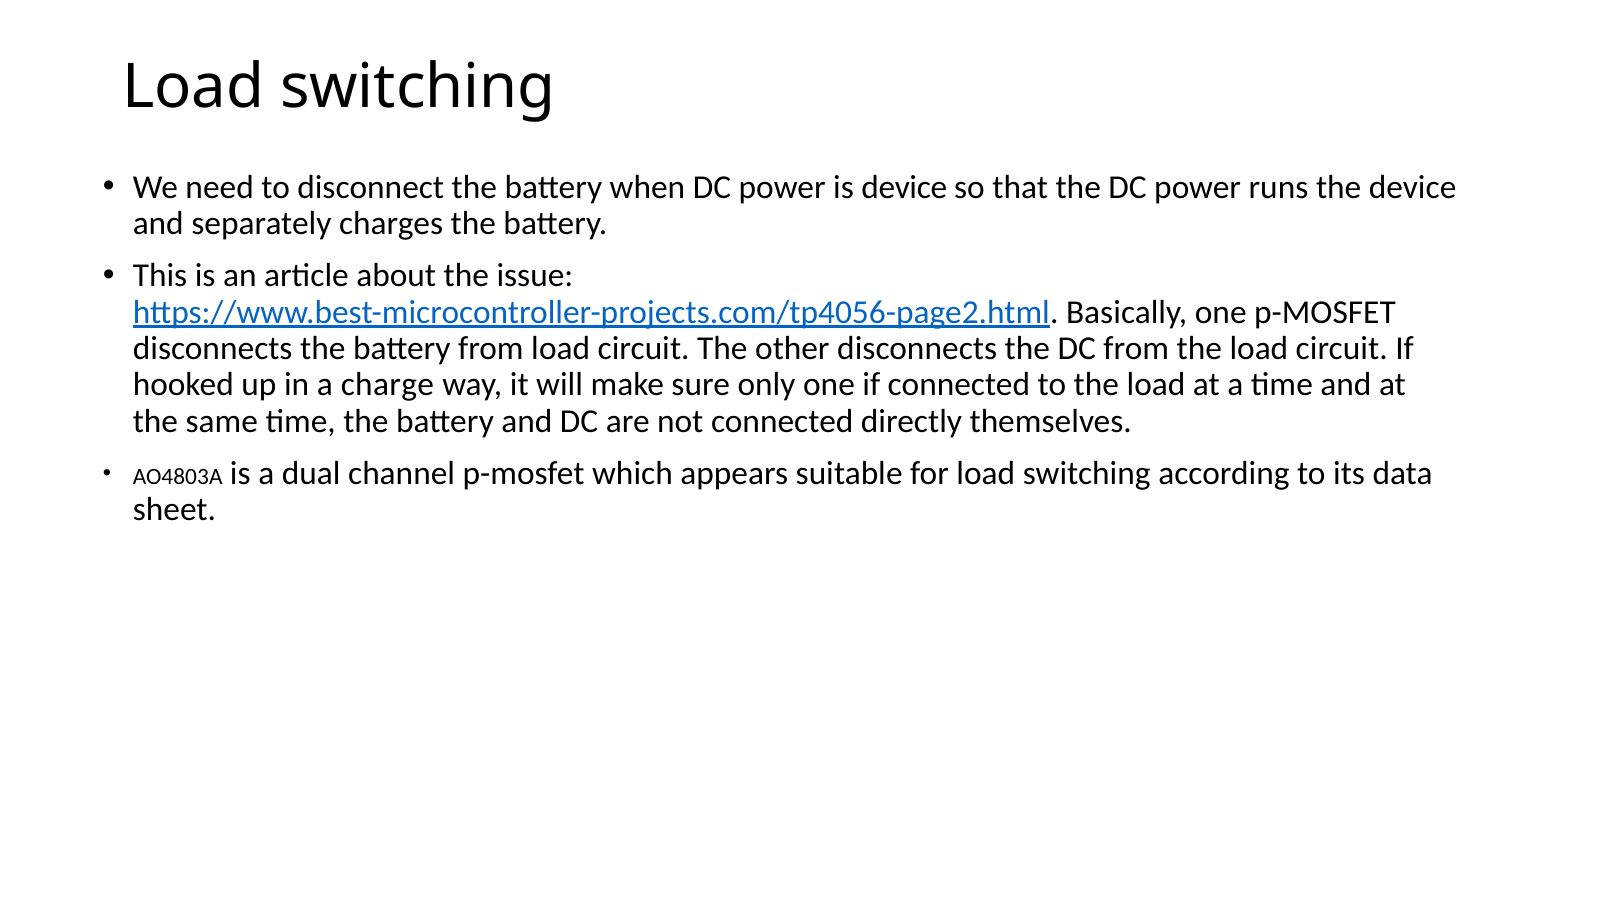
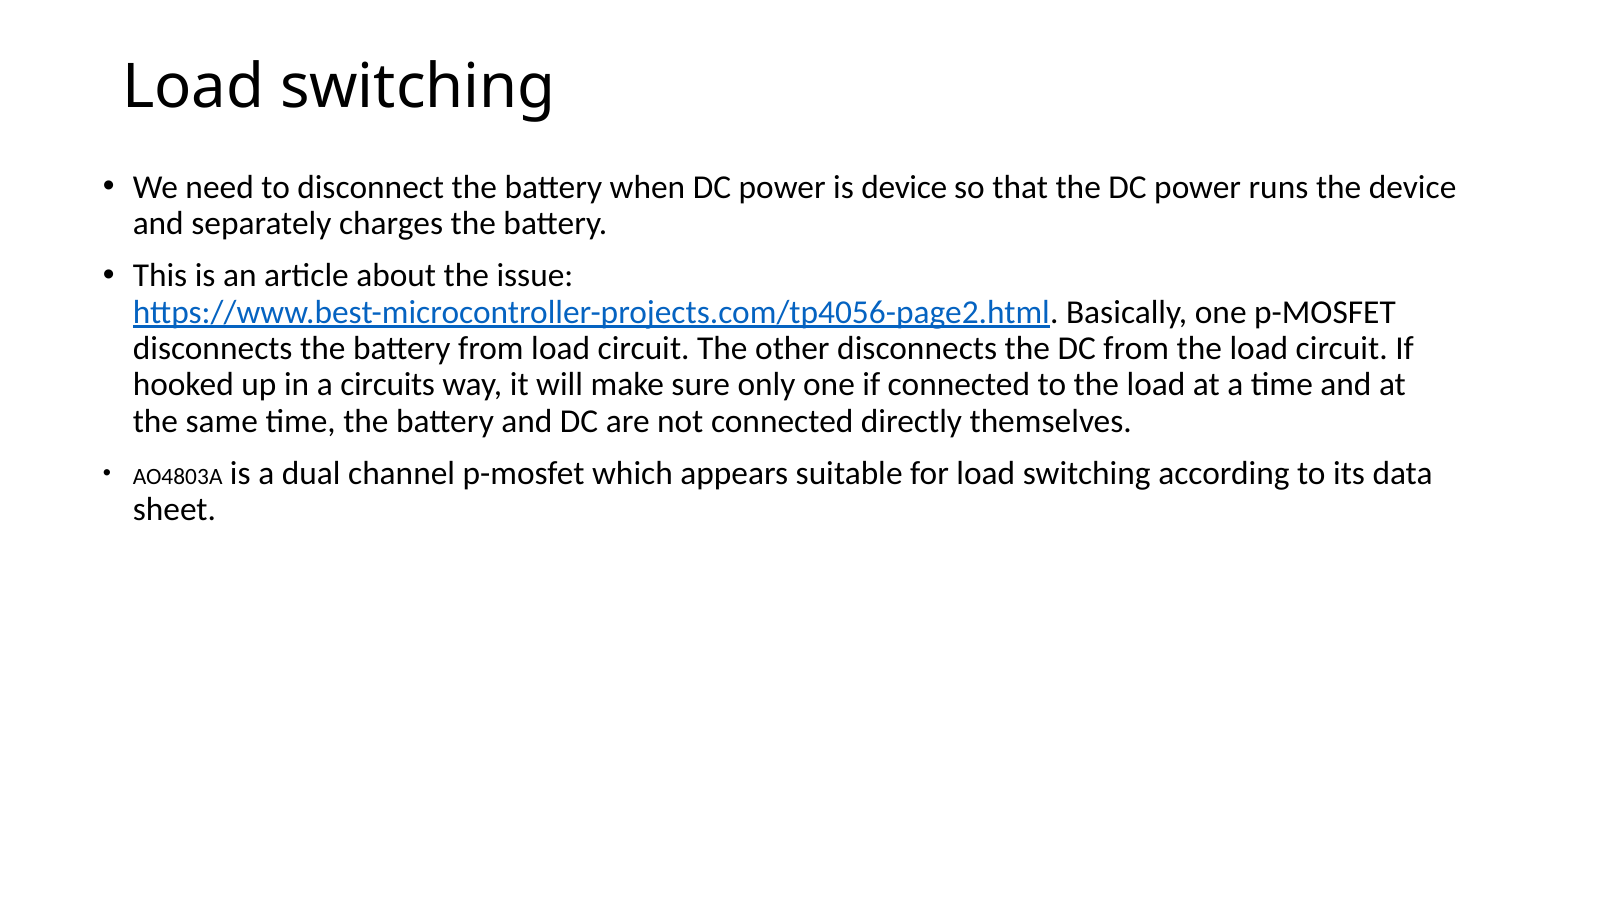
charge: charge -> circuits (388, 385)
